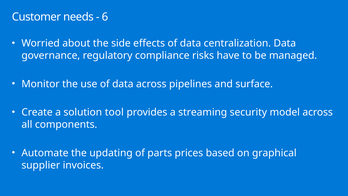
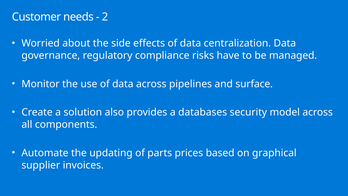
6: 6 -> 2 (105, 17)
tool: tool -> also (114, 112)
streaming: streaming -> databases (203, 112)
